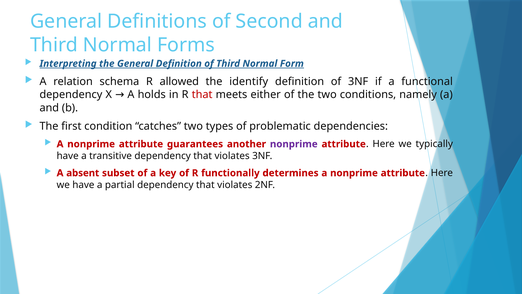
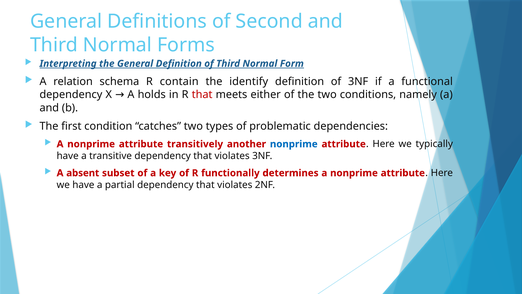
allowed: allowed -> contain (179, 81)
guarantees: guarantees -> transitively (195, 144)
nonprime colour: purple -> blue (294, 144)
